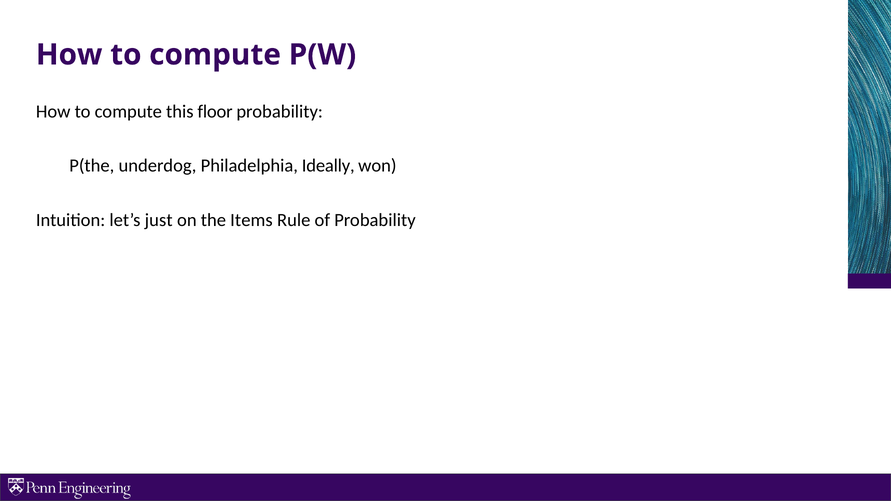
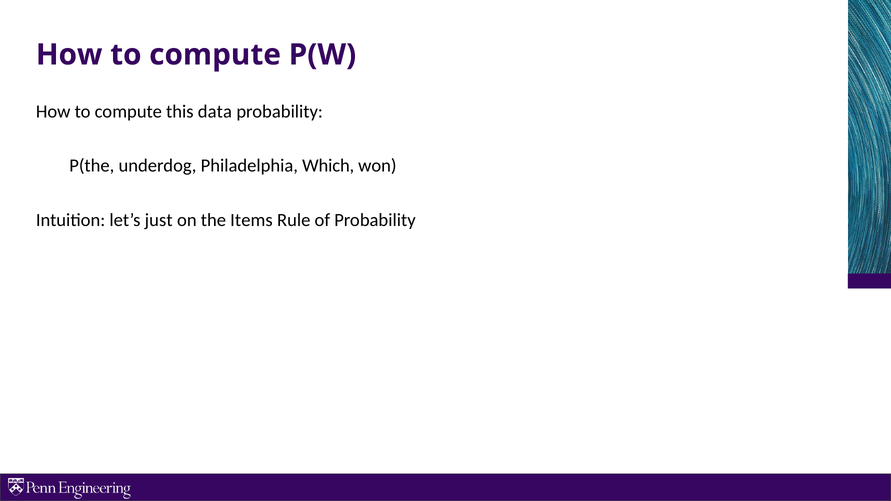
floor: floor -> data (215, 112)
Ideally: Ideally -> Which (328, 166)
